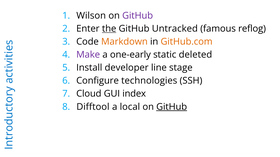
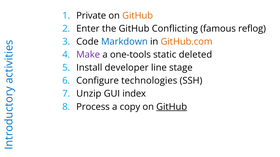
Wilson: Wilson -> Private (91, 16)
GitHub colour: purple -> orange (138, 16)
the underline: present -> none (109, 29)
Untracked: Untracked -> Conflicting (175, 29)
Markdown colour: orange -> blue (124, 42)
one-early: one-early -> one-tools (130, 55)
Cloud: Cloud -> Unzip (89, 94)
Difftool: Difftool -> Process (93, 107)
local: local -> copy (130, 107)
